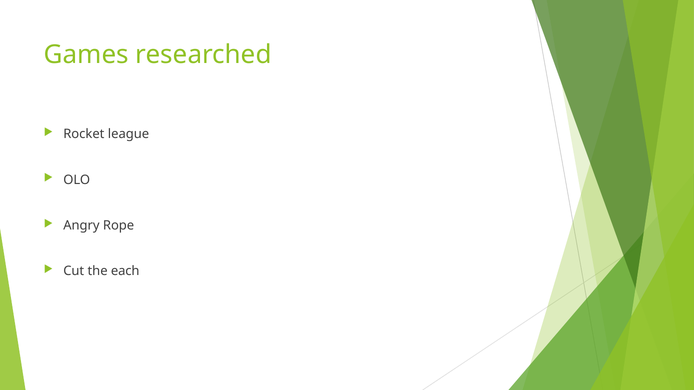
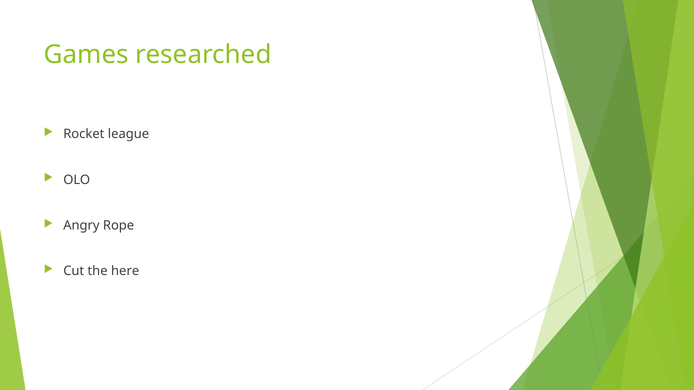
each: each -> here (125, 271)
